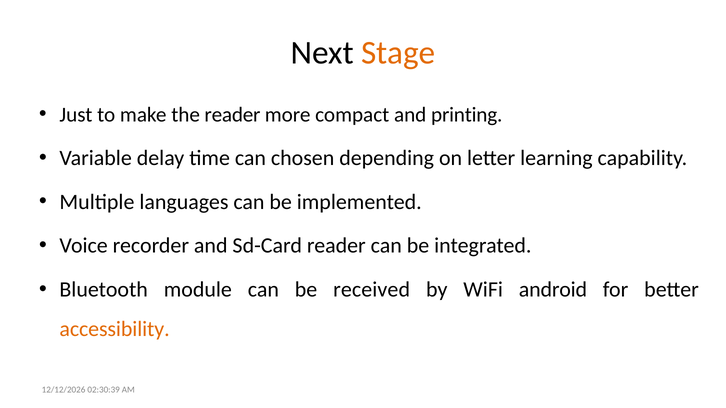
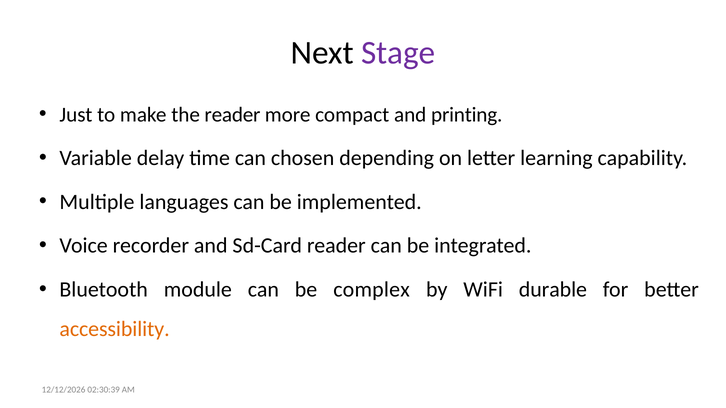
Stage colour: orange -> purple (398, 53)
received: received -> complex (372, 290)
android: android -> durable (553, 290)
